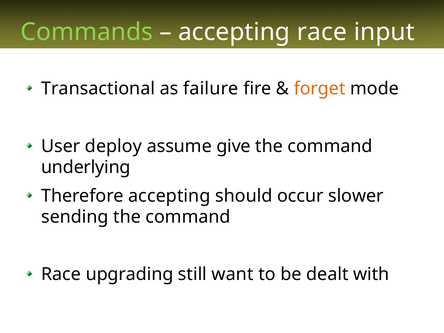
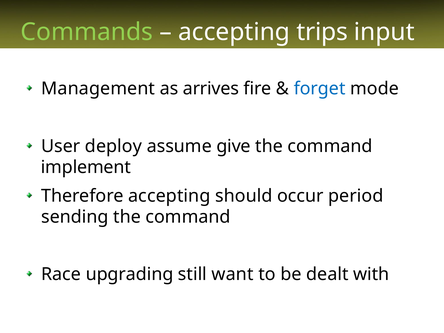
accepting race: race -> trips (322, 32)
Transactional: Transactional -> Management (98, 89)
failure: failure -> arrives (211, 89)
forget colour: orange -> blue (320, 89)
underlying: underlying -> implement (86, 167)
slower: slower -> period (356, 196)
